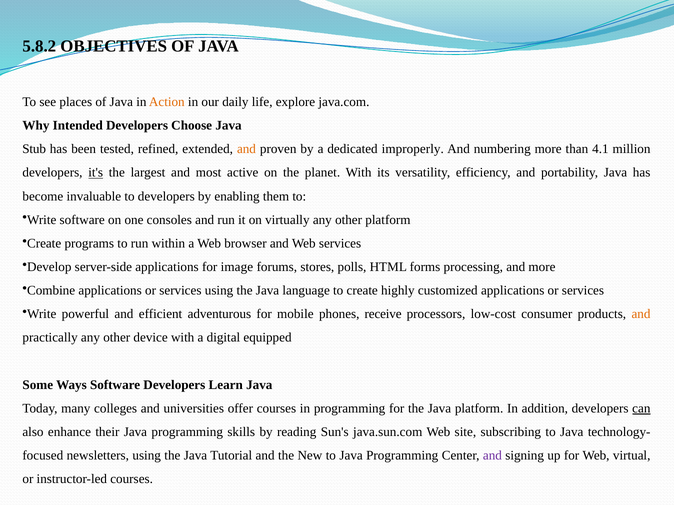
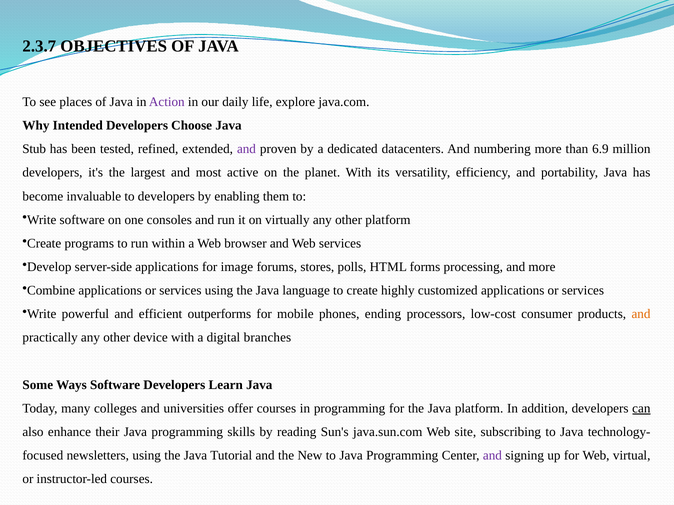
5.8.2: 5.8.2 -> 2.3.7 (39, 46)
Action colour: orange -> purple (167, 102)
and colour: orange -> purple (246, 149)
improperly: improperly -> datacenters (413, 149)
4.1: 4.1 -> 6.9 (600, 149)
it's underline: present -> none (96, 173)
adventurous: adventurous -> outperforms (219, 314)
receive: receive -> ending (383, 314)
equipped: equipped -> branches (267, 338)
